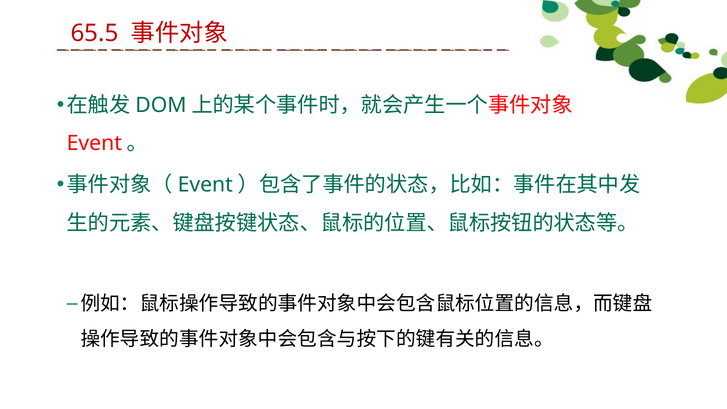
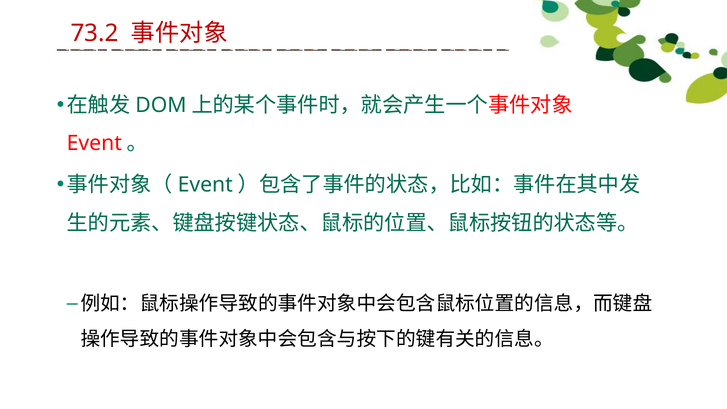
65.5: 65.5 -> 73.2 (95, 33)
